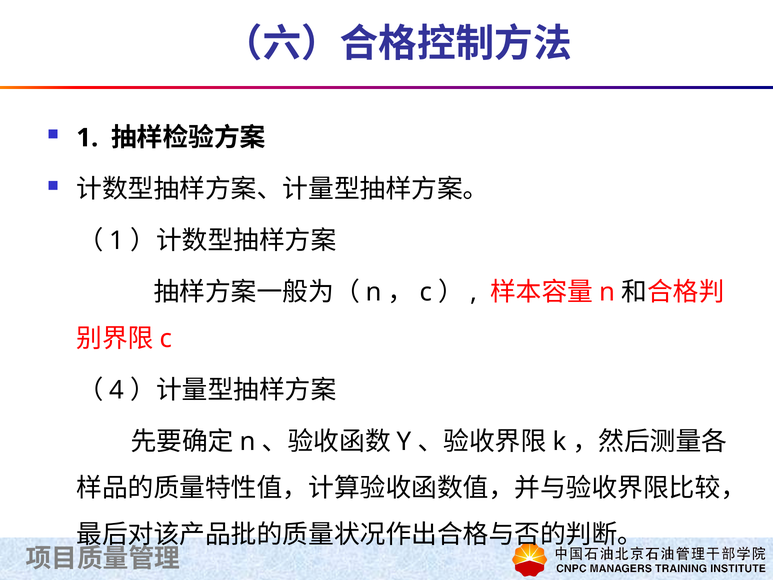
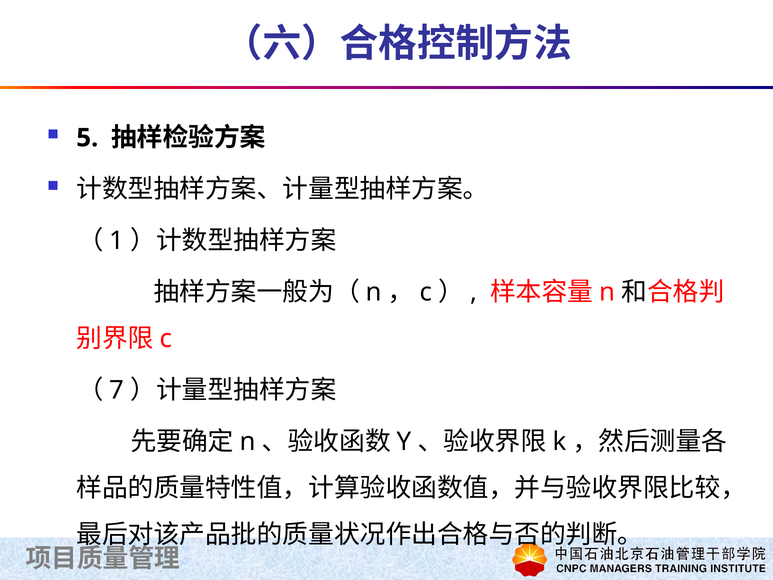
1: 1 -> 5 (87, 138)
4: 4 -> 7 (117, 390)
